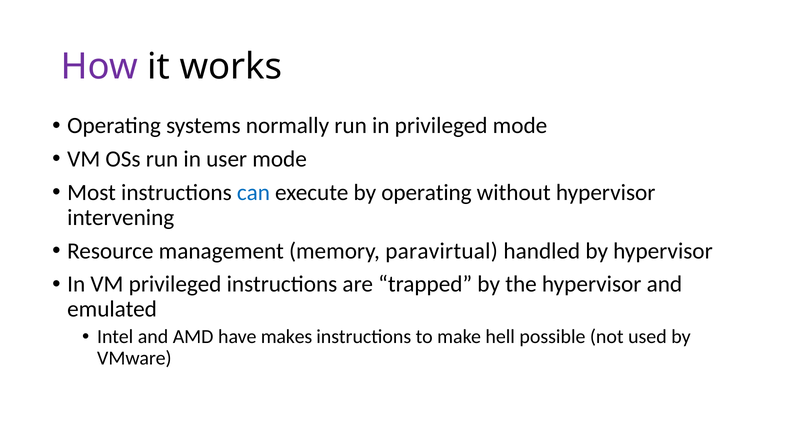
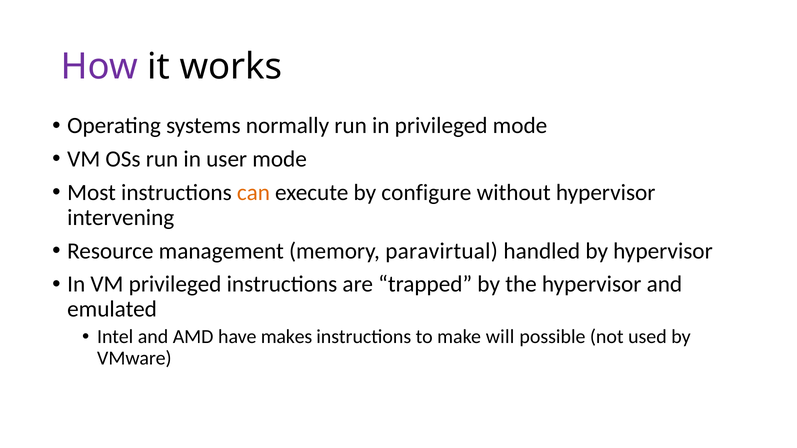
can colour: blue -> orange (253, 193)
by operating: operating -> configure (426, 193)
hell: hell -> will (500, 337)
